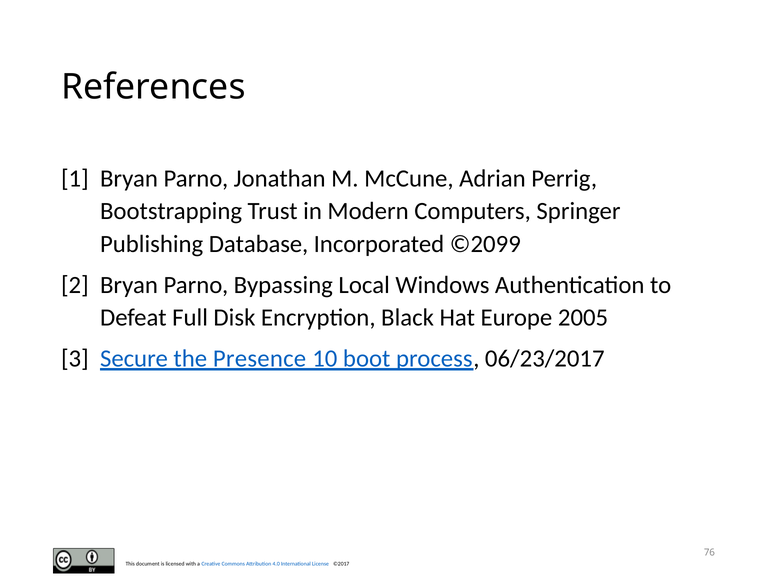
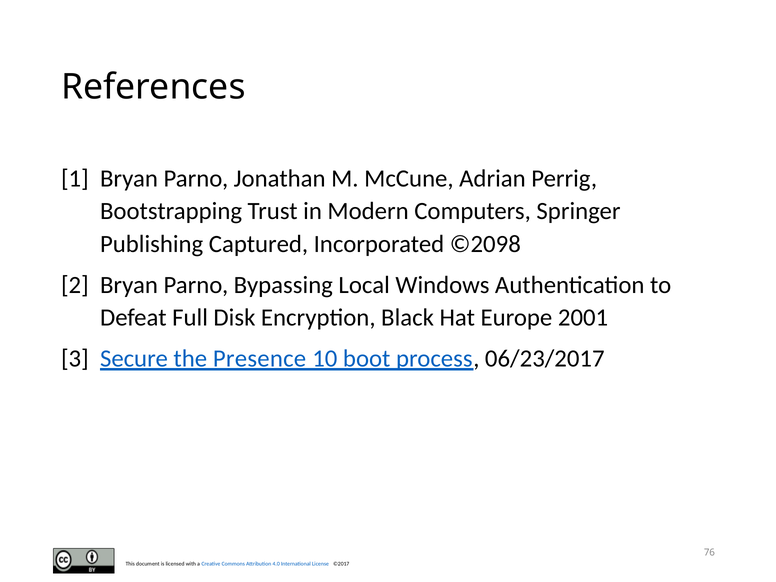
Database: Database -> Captured (258, 244)
©2099: ©2099 -> ©2098 (485, 244)
2005: 2005 -> 2001 (583, 318)
